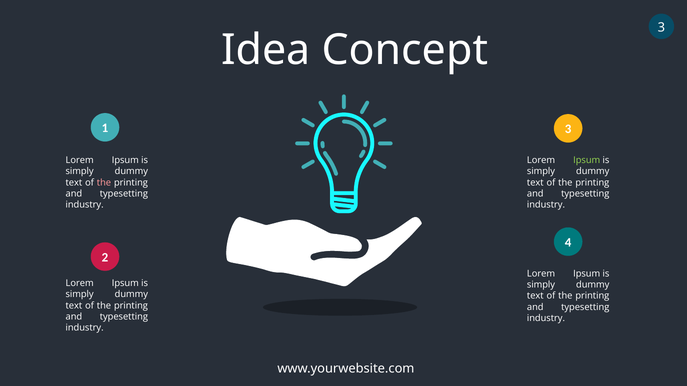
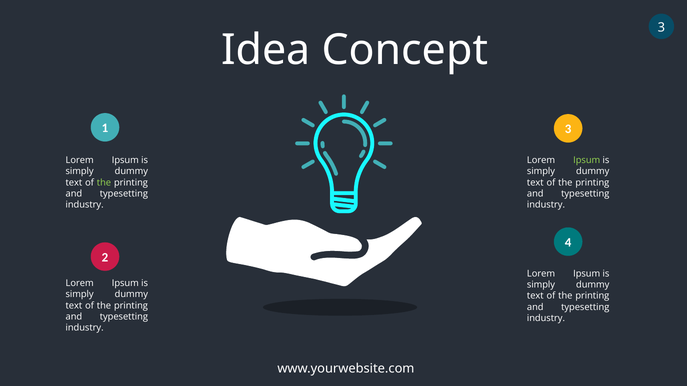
the colour: pink -> light green (104, 183)
